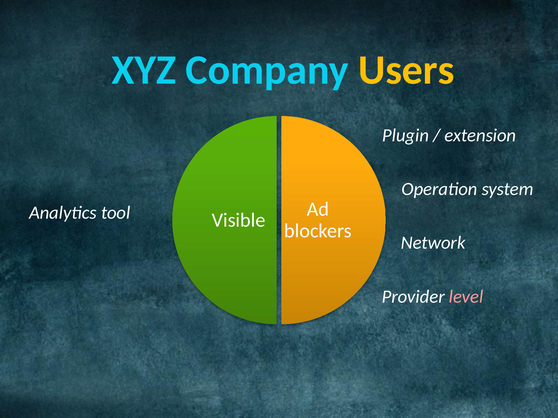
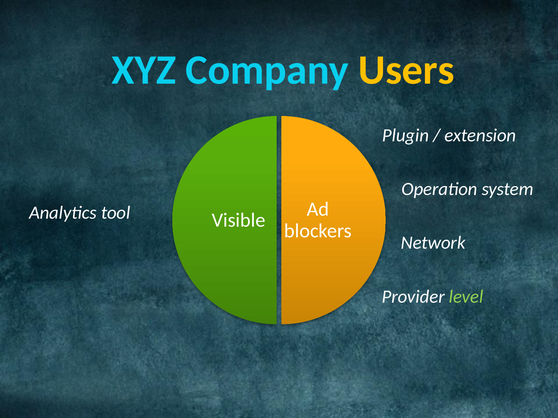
level colour: pink -> light green (466, 297)
